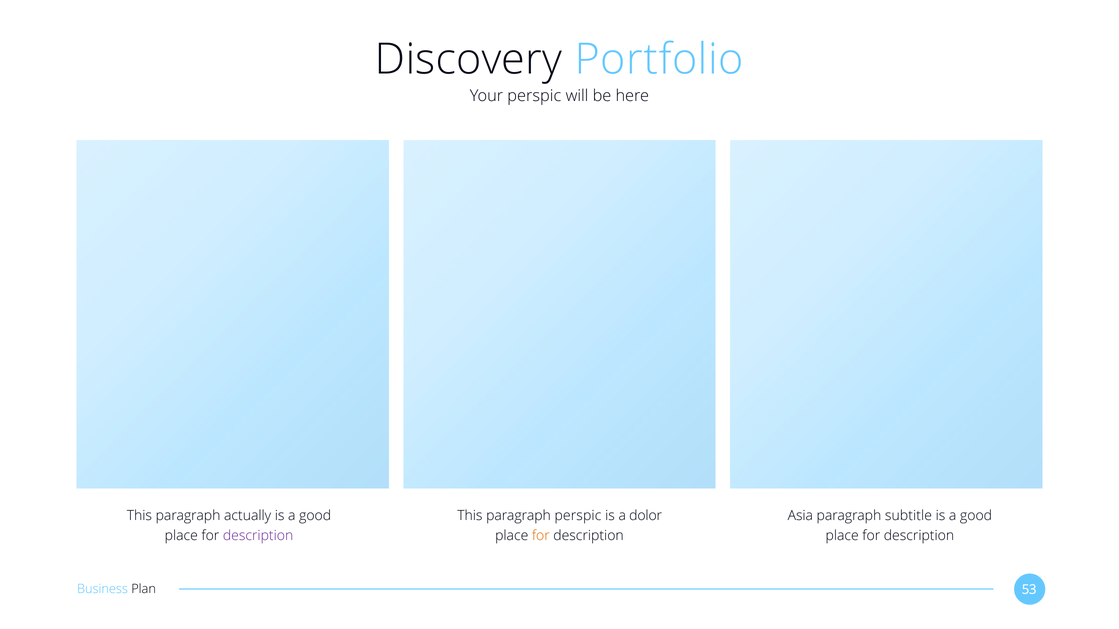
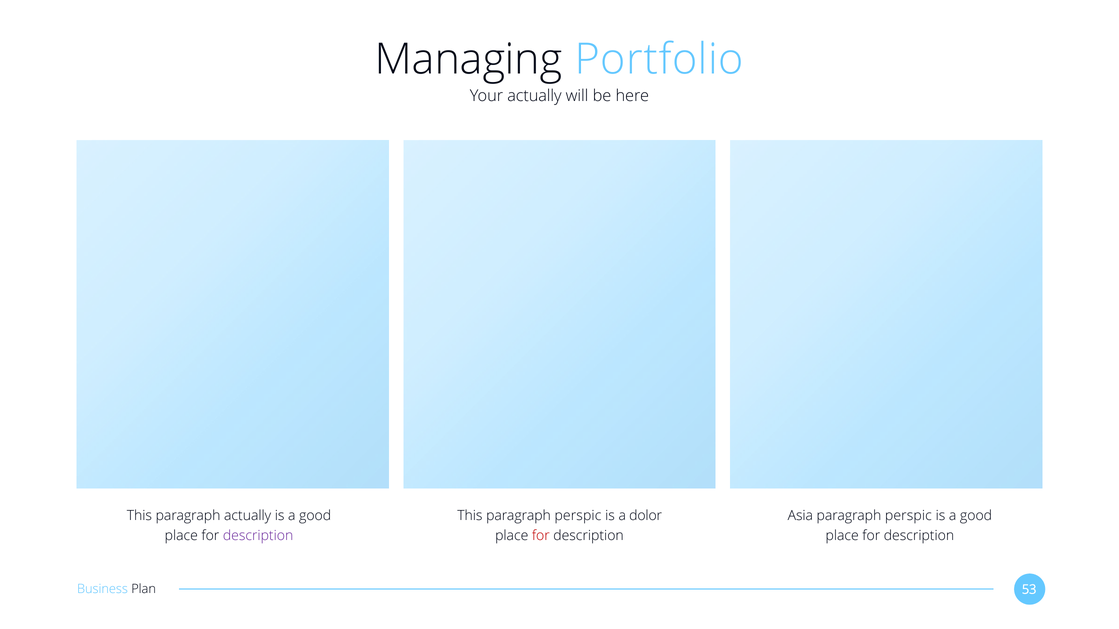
Discovery: Discovery -> Managing (469, 59)
Your perspic: perspic -> actually (534, 96)
subtitle: subtitle -> perspic (908, 516)
for colour: orange -> red (541, 536)
